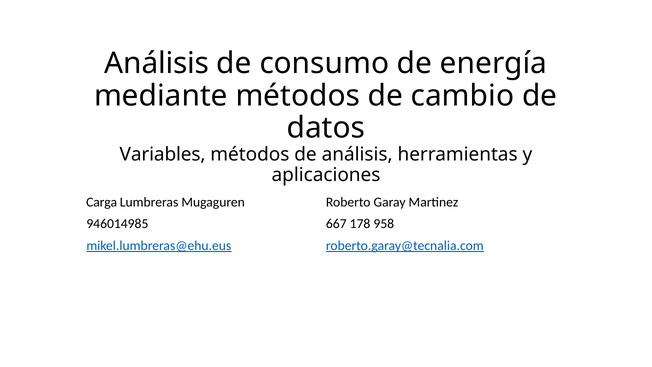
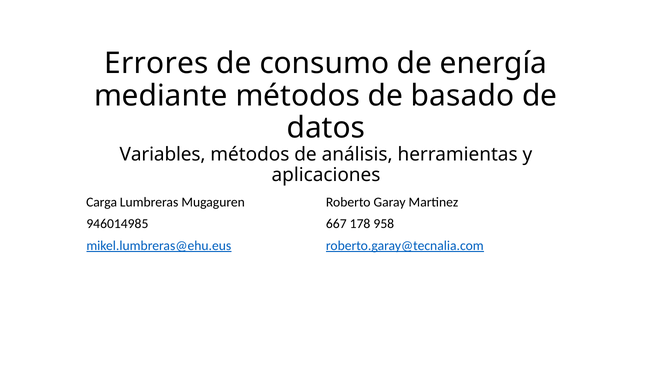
Análisis: Análisis -> Errores (157, 63)
cambio: cambio -> basado (462, 96)
